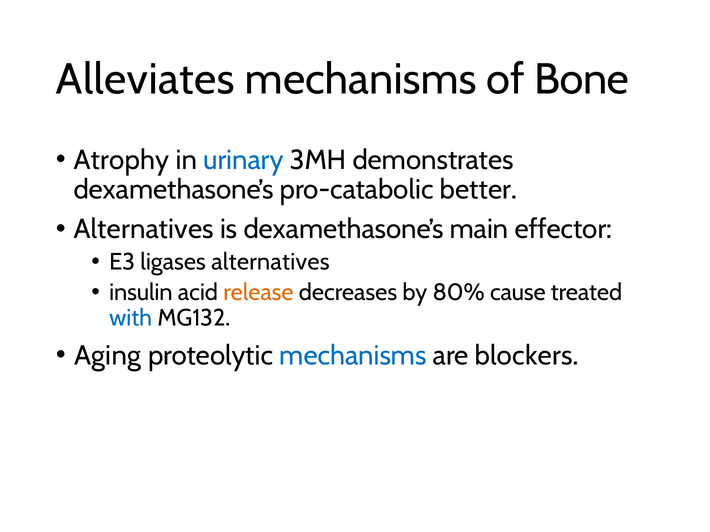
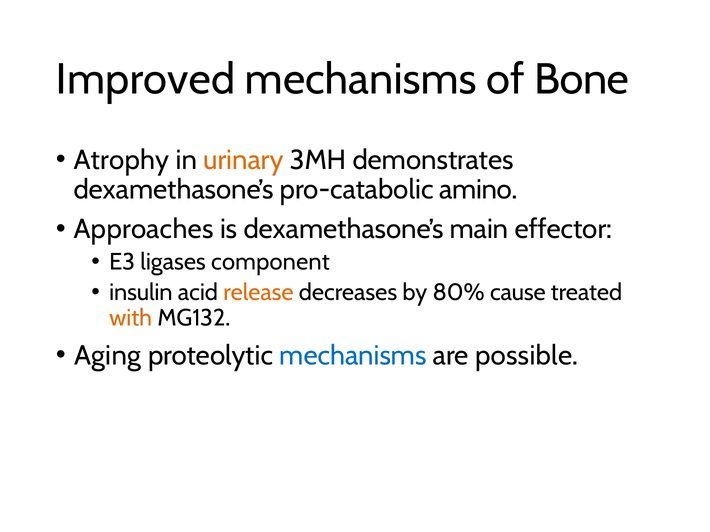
Alleviates: Alleviates -> Improved (146, 80)
urinary colour: blue -> orange (243, 160)
better: better -> amino (478, 190)
Alternatives: Alternatives -> Approaches (144, 230)
ligases alternatives: alternatives -> component (270, 262)
with colour: blue -> orange (131, 318)
blockers: blockers -> possible (527, 356)
